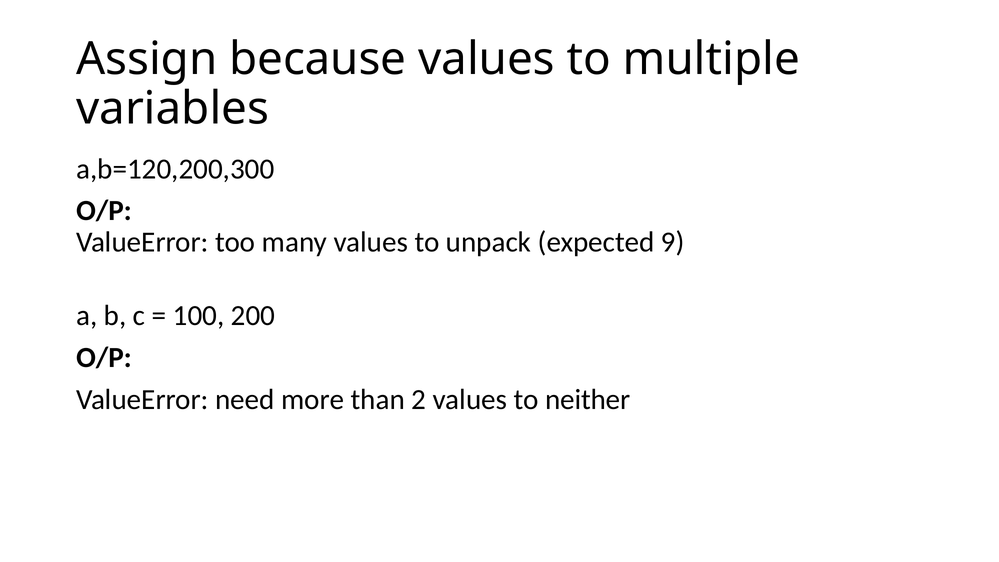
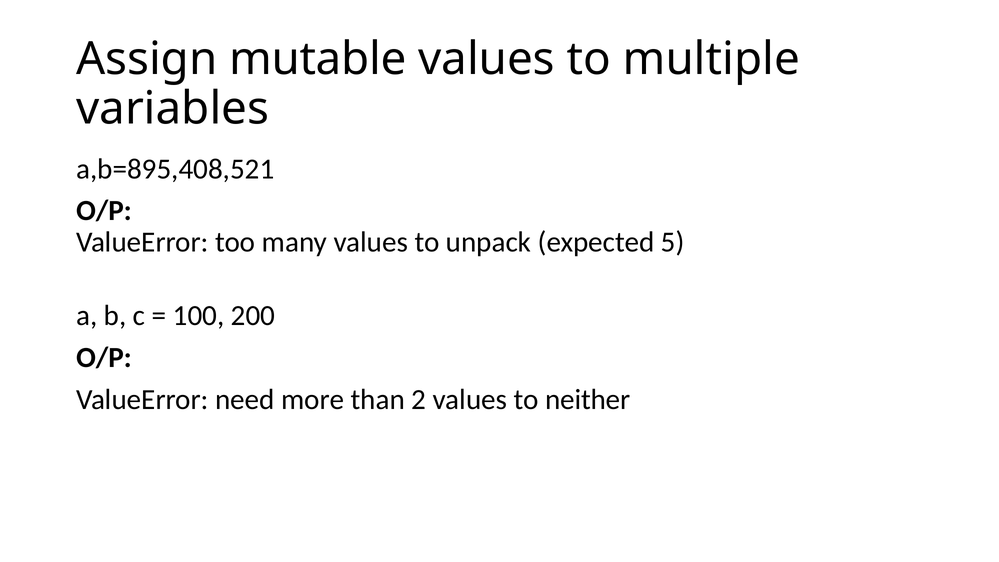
because: because -> mutable (318, 59)
a,b=120,200,300: a,b=120,200,300 -> a,b=895,408,521 (175, 169)
9: 9 -> 5 (673, 242)
